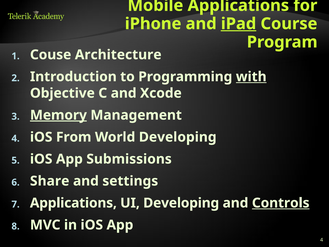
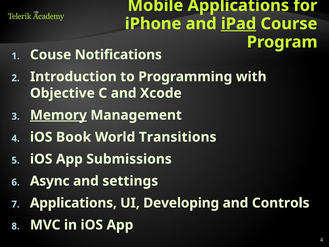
Architecture: Architecture -> Notifications (118, 55)
with underline: present -> none (251, 77)
From: From -> Book (74, 137)
World Developing: Developing -> Transitions (178, 137)
Share: Share -> Async (50, 181)
Controls underline: present -> none (281, 203)
